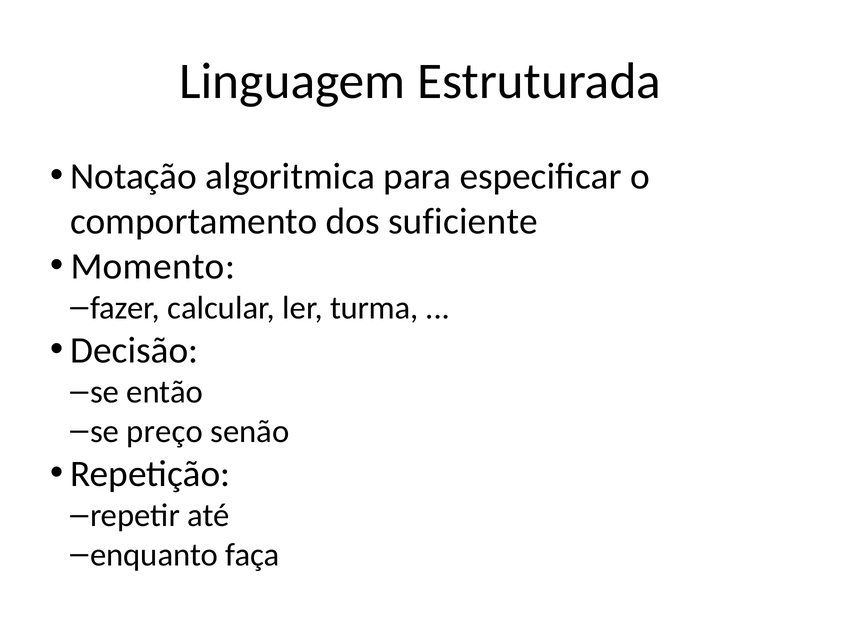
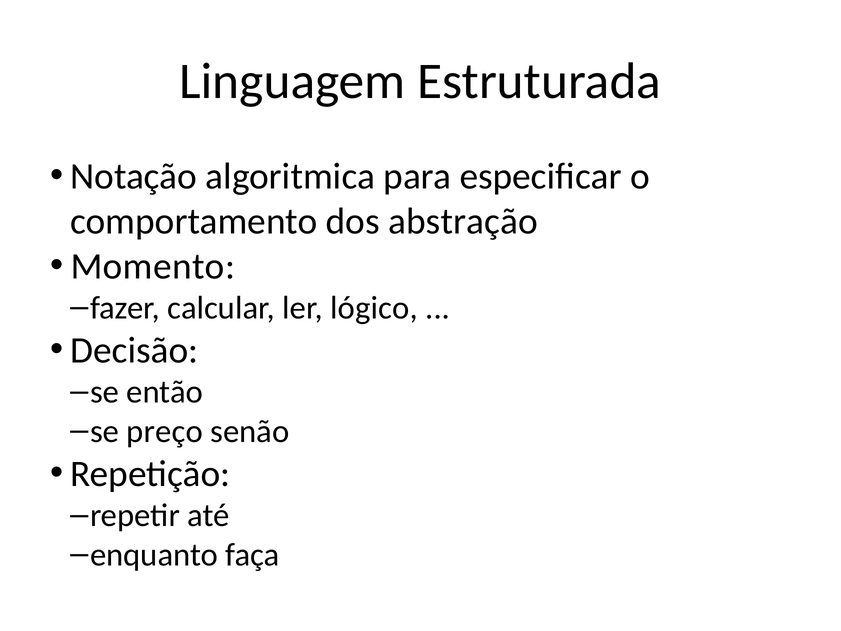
suficiente: suficiente -> abstração (463, 221)
turma: turma -> lógico (374, 308)
